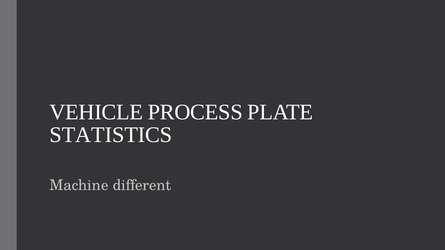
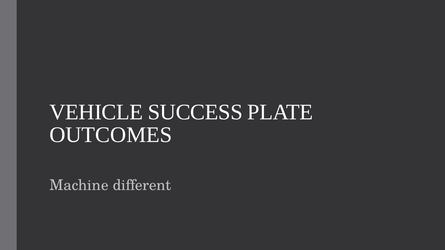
PROCESS: PROCESS -> SUCCESS (195, 112)
STATISTICS: STATISTICS -> OUTCOMES (111, 135)
